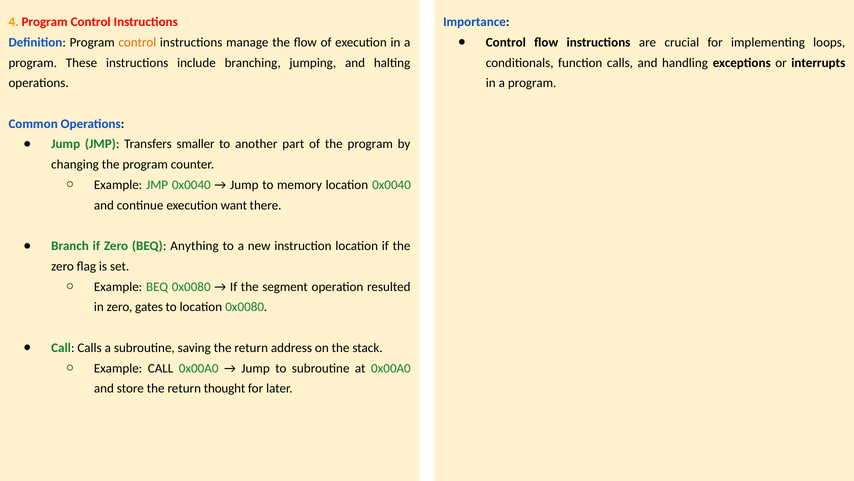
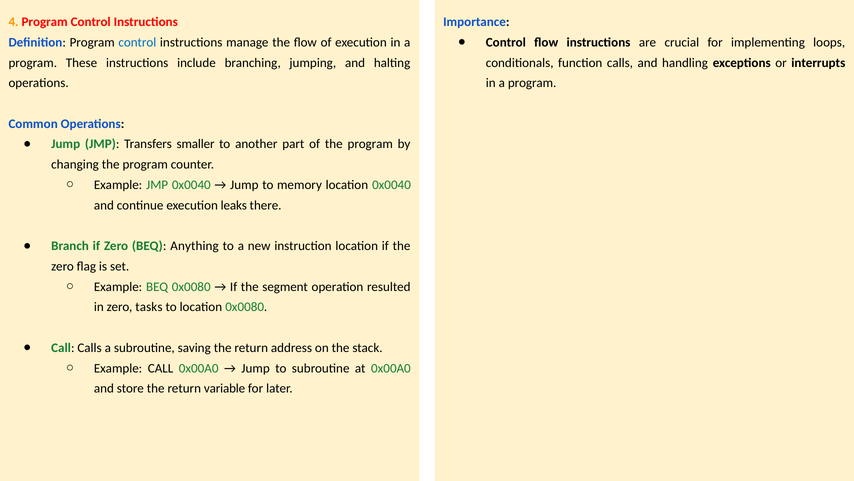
control colour: orange -> blue (137, 42)
want: want -> leaks (234, 205)
gates: gates -> tasks (149, 307)
thought: thought -> variable (225, 388)
